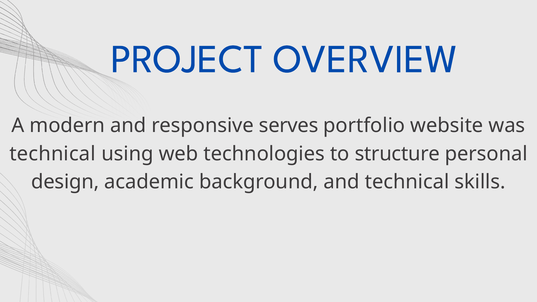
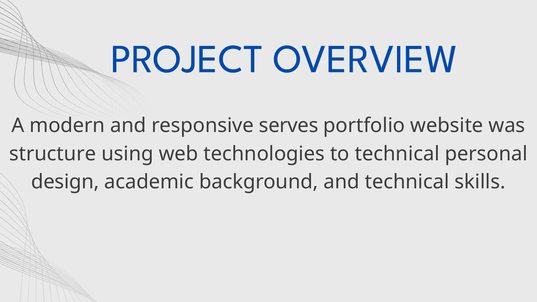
technical: technical -> structure (53, 154)
to structure: structure -> technical (397, 154)
